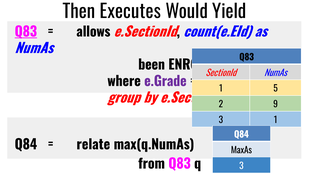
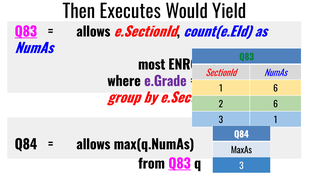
Q83 colour: black -> green (247, 57)
been: been -> most (152, 65)
1 5: 5 -> 6 (276, 89)
9: 9 -> 6 (276, 104)
relate: relate -> allows (93, 145)
Q83 underline: none -> present (180, 164)
